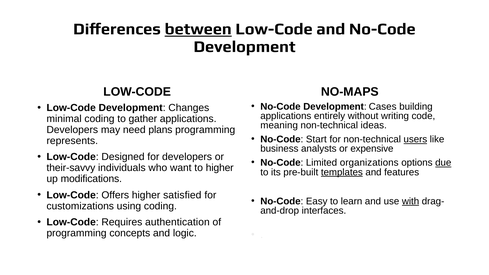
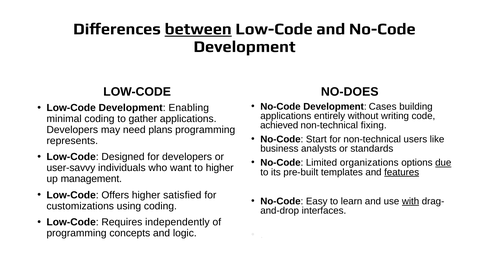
NO-MAPS: NO-MAPS -> NO-DOES (350, 92)
Changes: Changes -> Enabling (189, 108)
meaning: meaning -> achieved (279, 125)
ideas: ideas -> fixing (374, 125)
users underline: present -> none (415, 139)
expensive: expensive -> standards (372, 149)
their-savvy: their-savvy -> user-savvy (71, 168)
templates underline: present -> none (342, 172)
features underline: none -> present (402, 172)
modifications: modifications -> management (91, 179)
authentication: authentication -> independently (177, 222)
